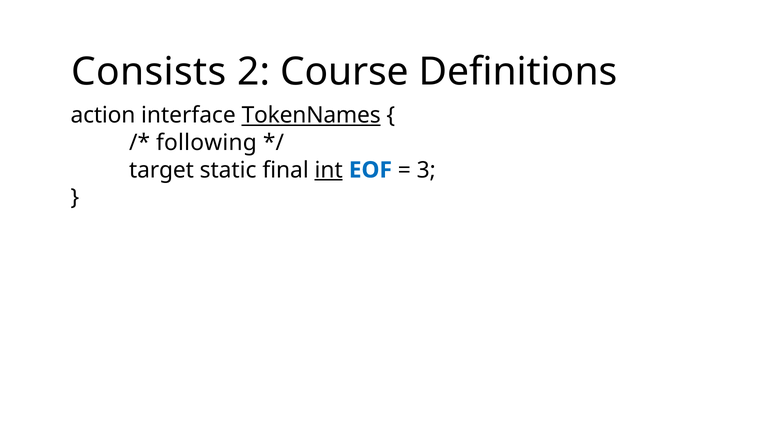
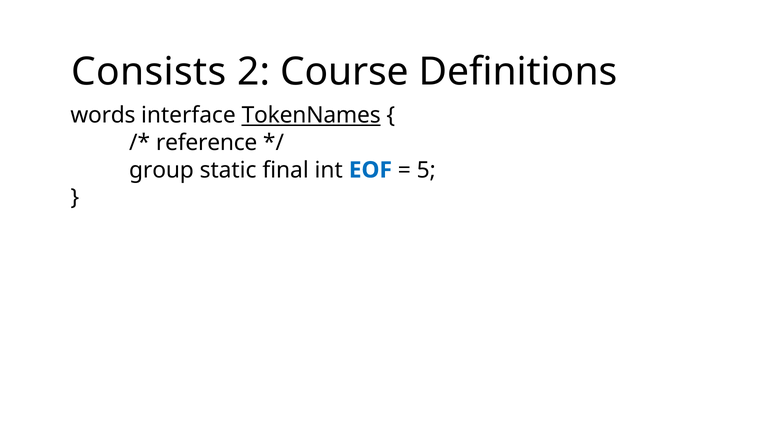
action: action -> words (103, 115)
following: following -> reference (207, 143)
target: target -> group (161, 170)
int underline: present -> none (329, 170)
3: 3 -> 5 (426, 170)
